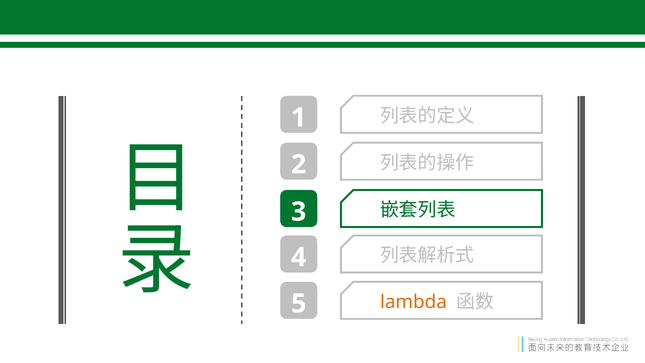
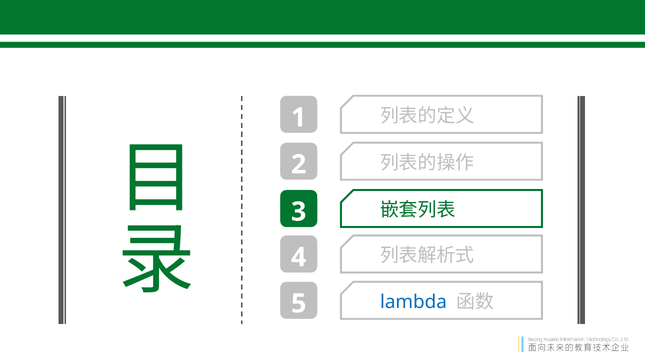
lambda colour: orange -> blue (413, 302)
